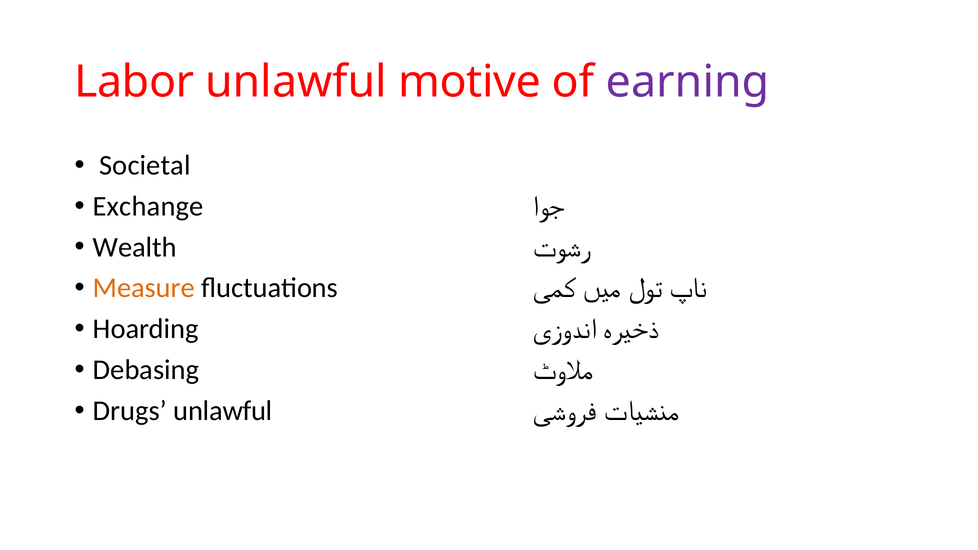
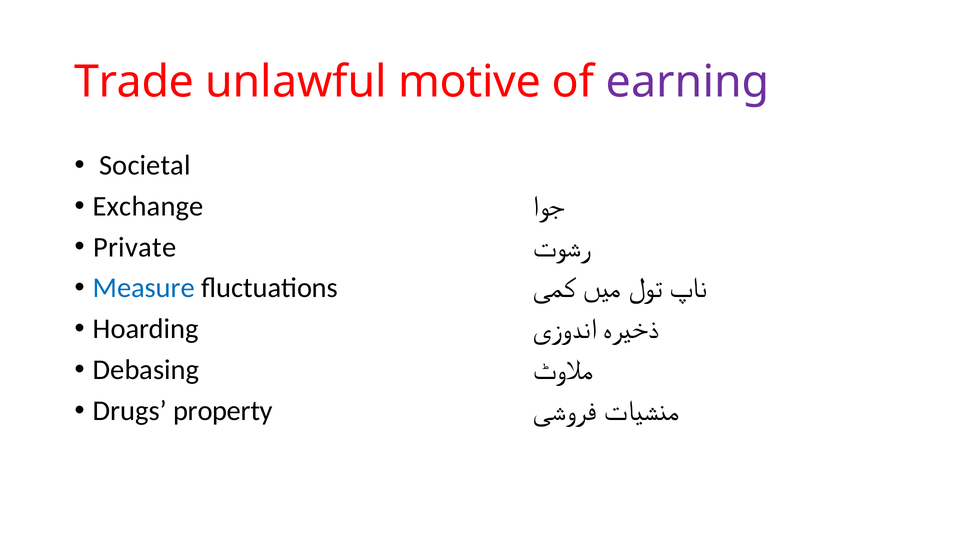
Labor: Labor -> Trade (134, 82)
Wealth: Wealth -> Private (135, 247)
Measure colour: orange -> blue (144, 288)
Drugs unlawful: unlawful -> property (223, 411)
